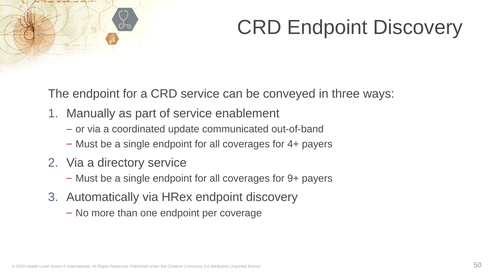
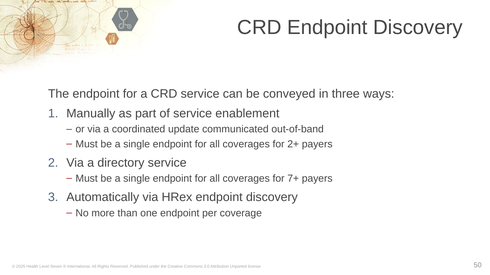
4+: 4+ -> 2+ (293, 144)
9+: 9+ -> 7+ (293, 179)
